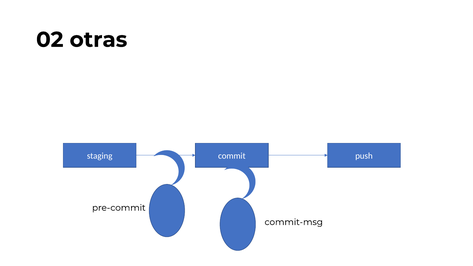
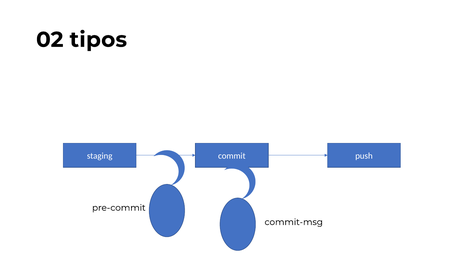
otras: otras -> tipos (98, 40)
